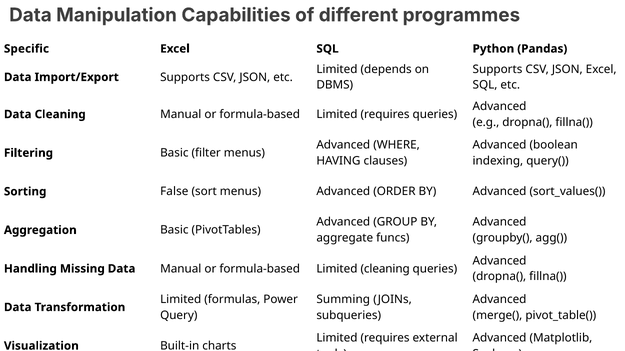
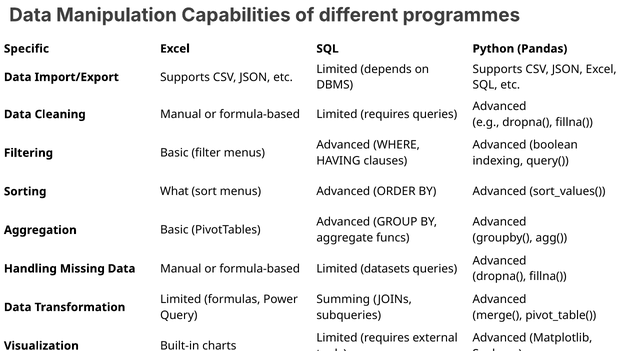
False: False -> What (174, 192)
Limited cleaning: cleaning -> datasets (385, 269)
